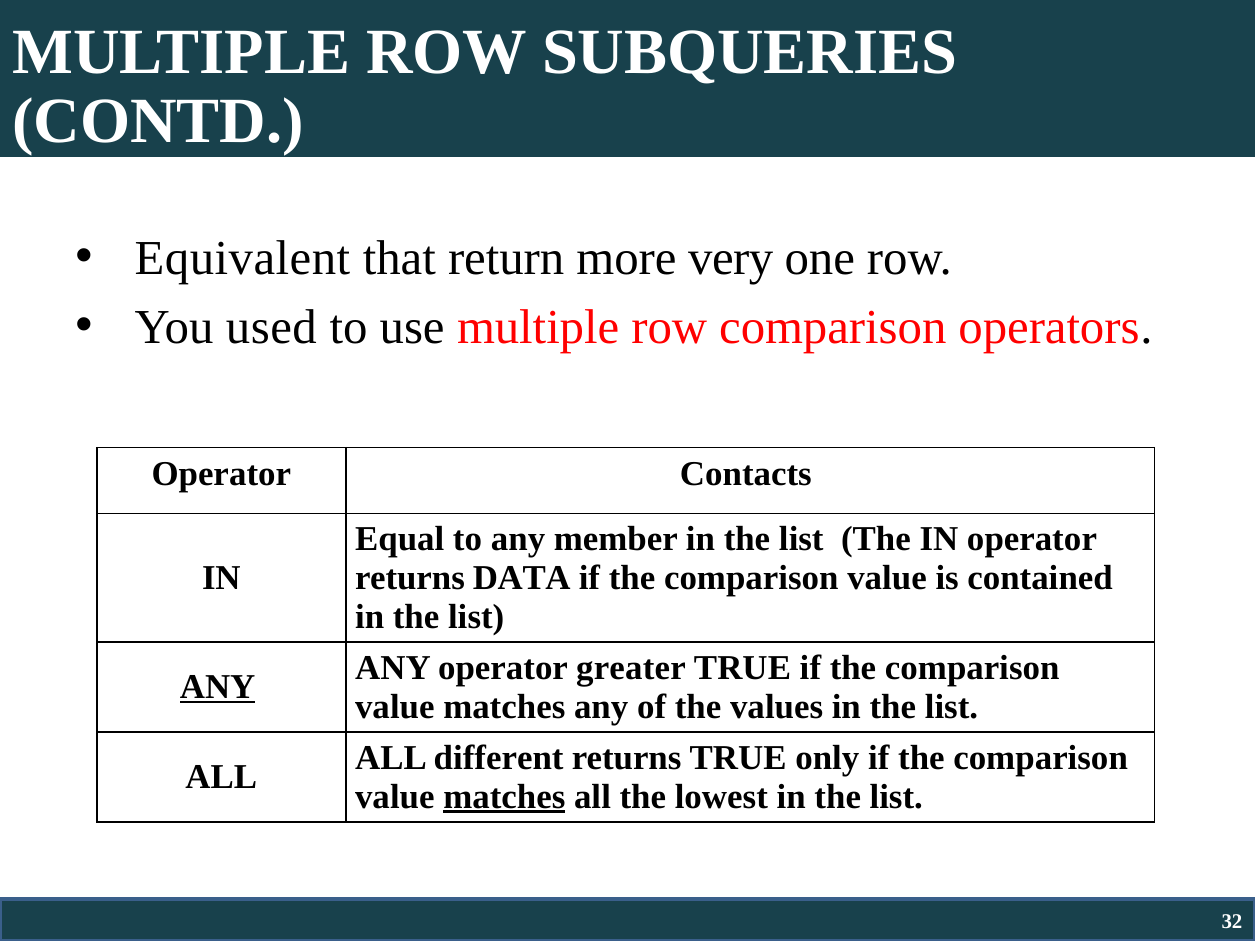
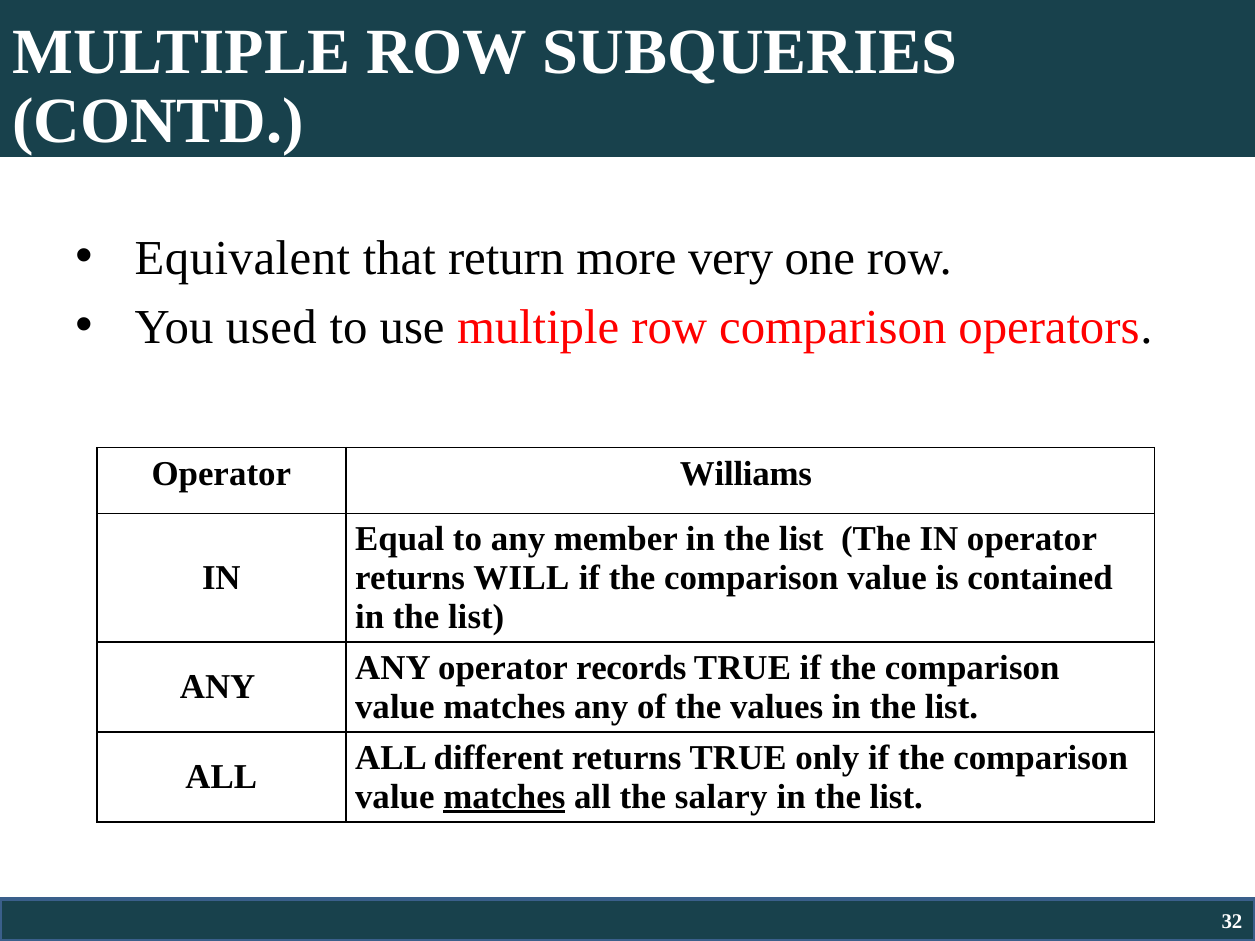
Contacts: Contacts -> Williams (746, 474)
DATA: DATA -> WILL (521, 578)
greater: greater -> records (631, 668)
ANY underline: present -> none (218, 687)
lowest: lowest -> salary (721, 797)
